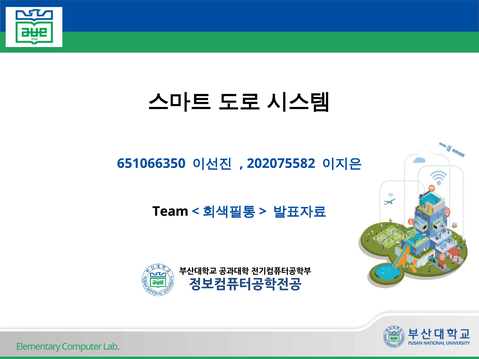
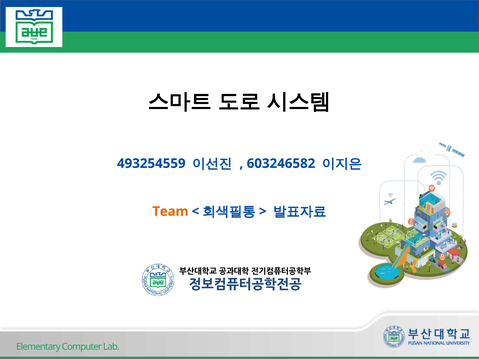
651066350: 651066350 -> 493254559 (151, 164)
202075582: 202075582 -> 603246582 (281, 164)
Team colour: black -> orange (170, 212)
